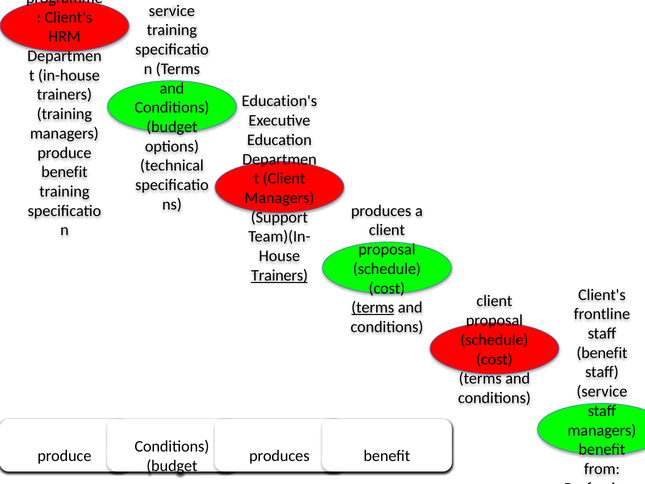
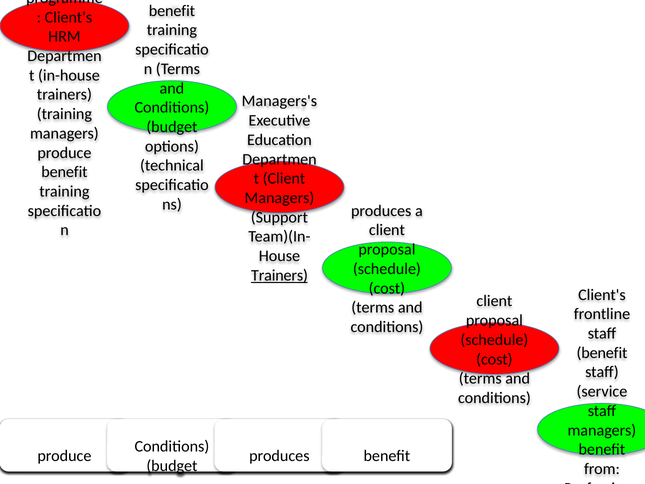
service: service -> benefit (172, 11)
Education's: Education's -> Managers's (279, 101)
terms underline: present -> none (373, 307)
